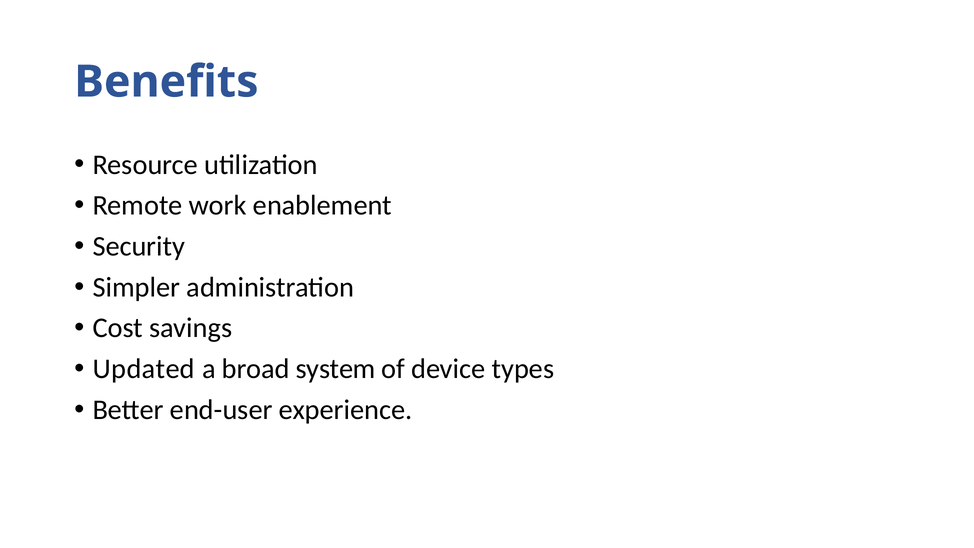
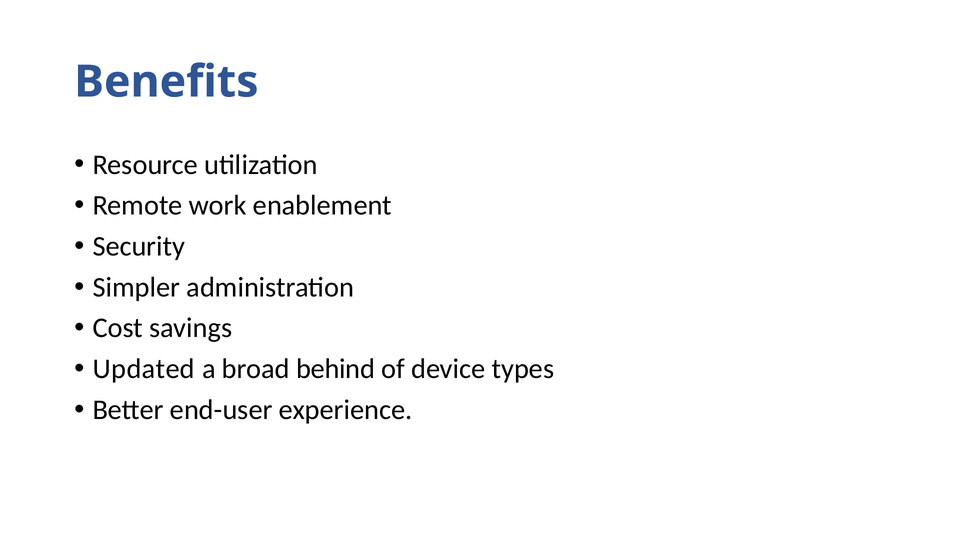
system: system -> behind (336, 369)
